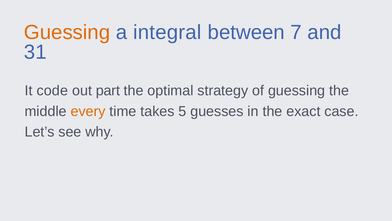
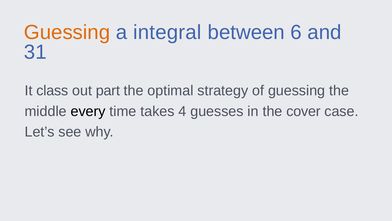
7: 7 -> 6 (296, 32)
code: code -> class (52, 91)
every colour: orange -> black (88, 111)
5: 5 -> 4 (182, 111)
exact: exact -> cover (303, 111)
